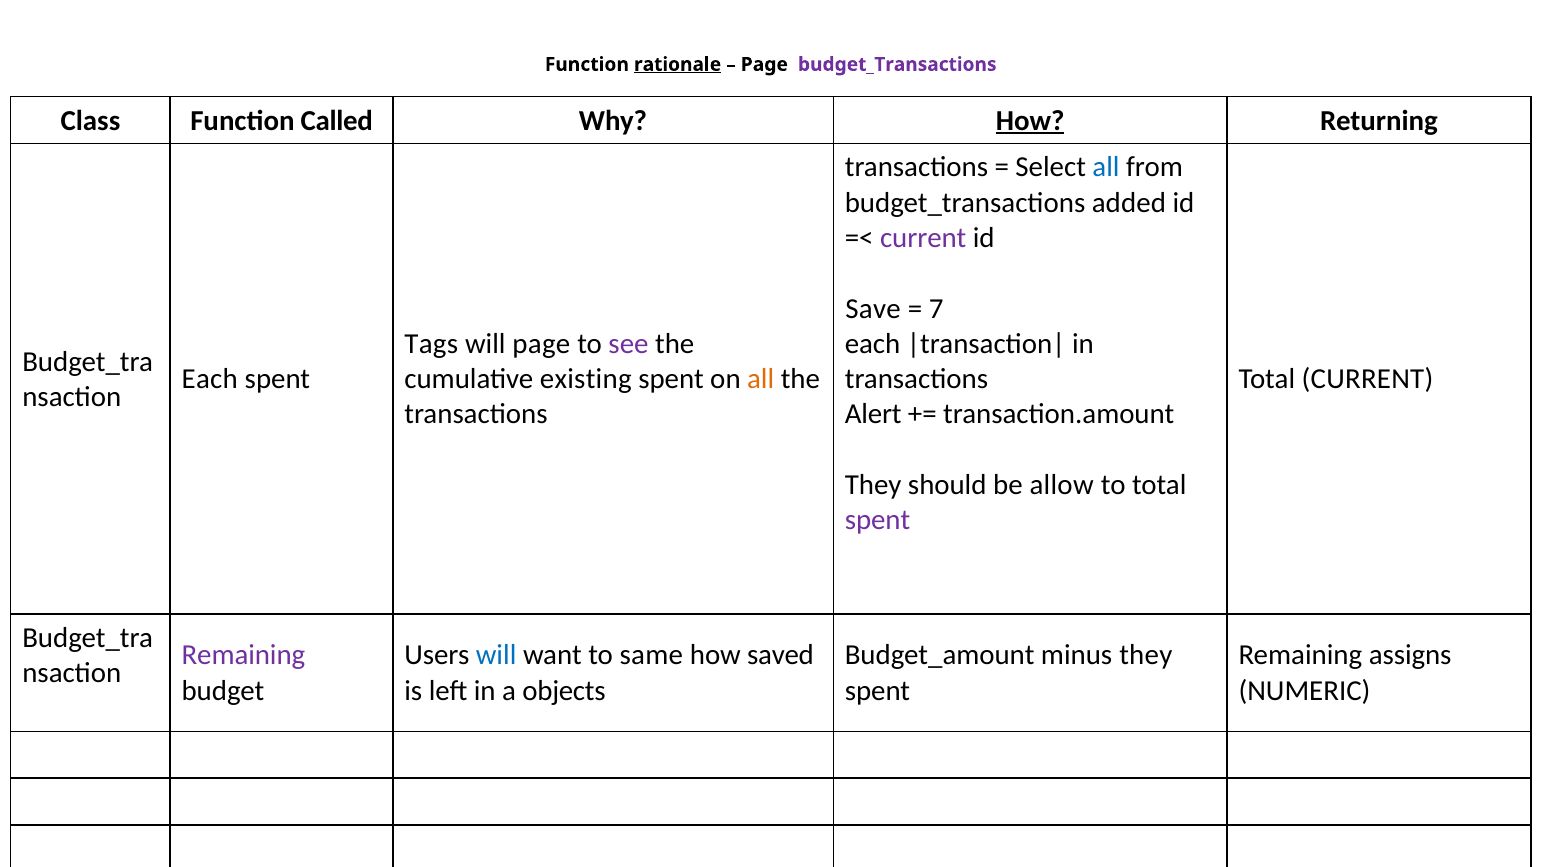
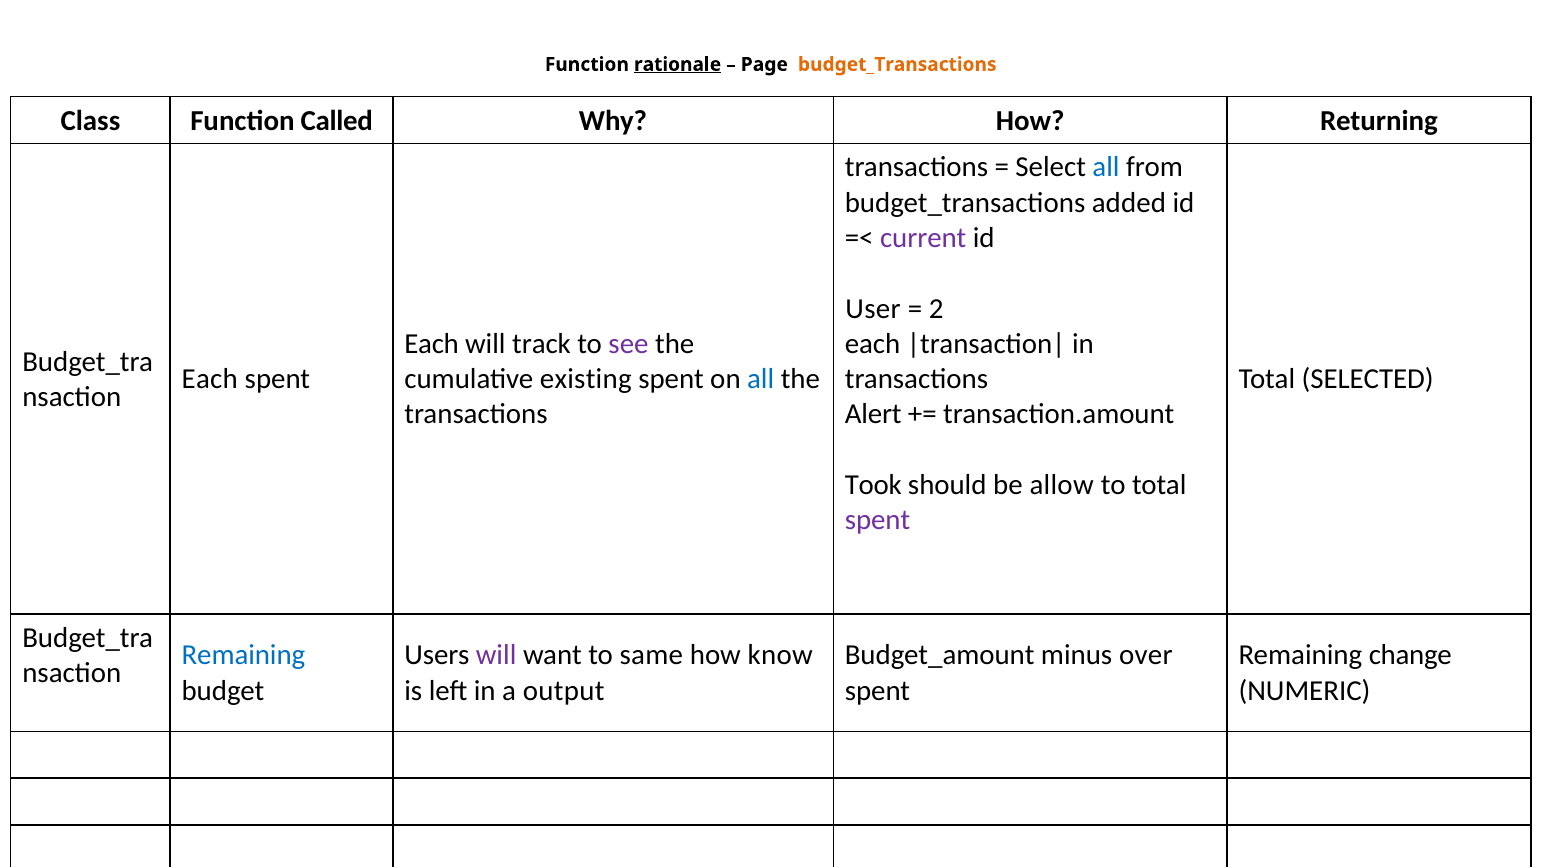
budget_Transactions colour: purple -> orange (897, 64)
How underline: present -> none (1030, 121)
Save: Save -> User (873, 309)
7: 7 -> 2 (936, 309)
Tags: Tags -> Each (432, 344)
will page: page -> track (542, 344)
all colour: orange -> blue (761, 379)
Total CURRENT: CURRENT -> SELECTED (1368, 379)
They: They -> Took (873, 485)
Remaining colour: purple -> blue (243, 656)
will colour: blue -> purple (496, 656)
saved: saved -> know (780, 656)
minus they: they -> over (1146, 656)
assigns: assigns -> change (1410, 656)
objects: objects -> output (564, 691)
